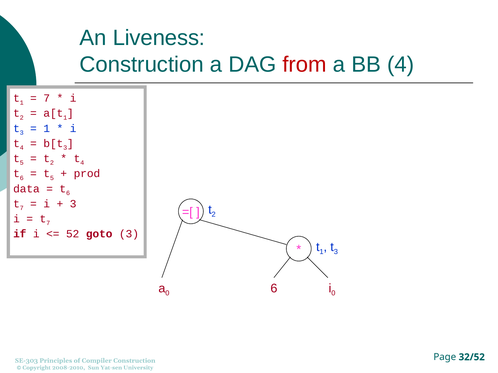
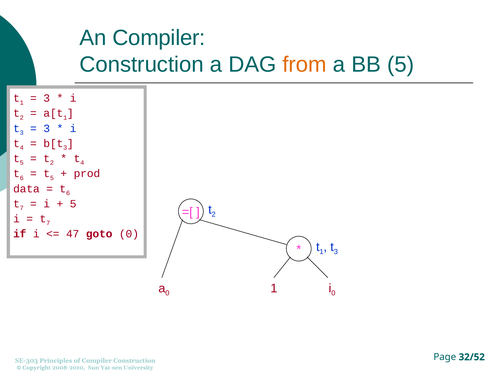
An Liveness: Liveness -> Compiler (159, 38)
from colour: red -> orange (305, 64)
BB 4: 4 -> 5 (401, 64)
7: 7 -> 3 (47, 98)
1: 1 -> 3 (47, 129)
3: 3 -> 5 (73, 204)
52: 52 -> 47 (73, 234)
goto 3: 3 -> 0 (129, 234)
6: 6 -> 1 (274, 289)
